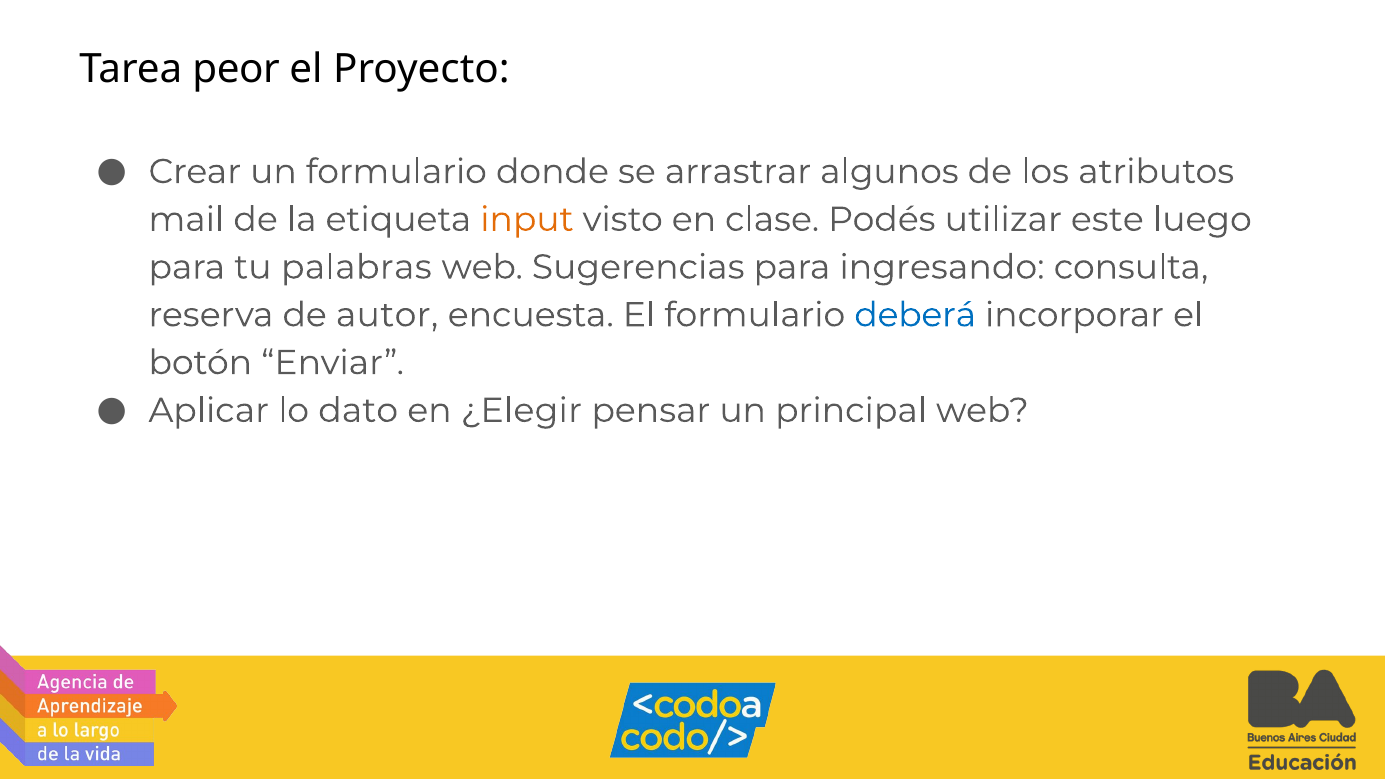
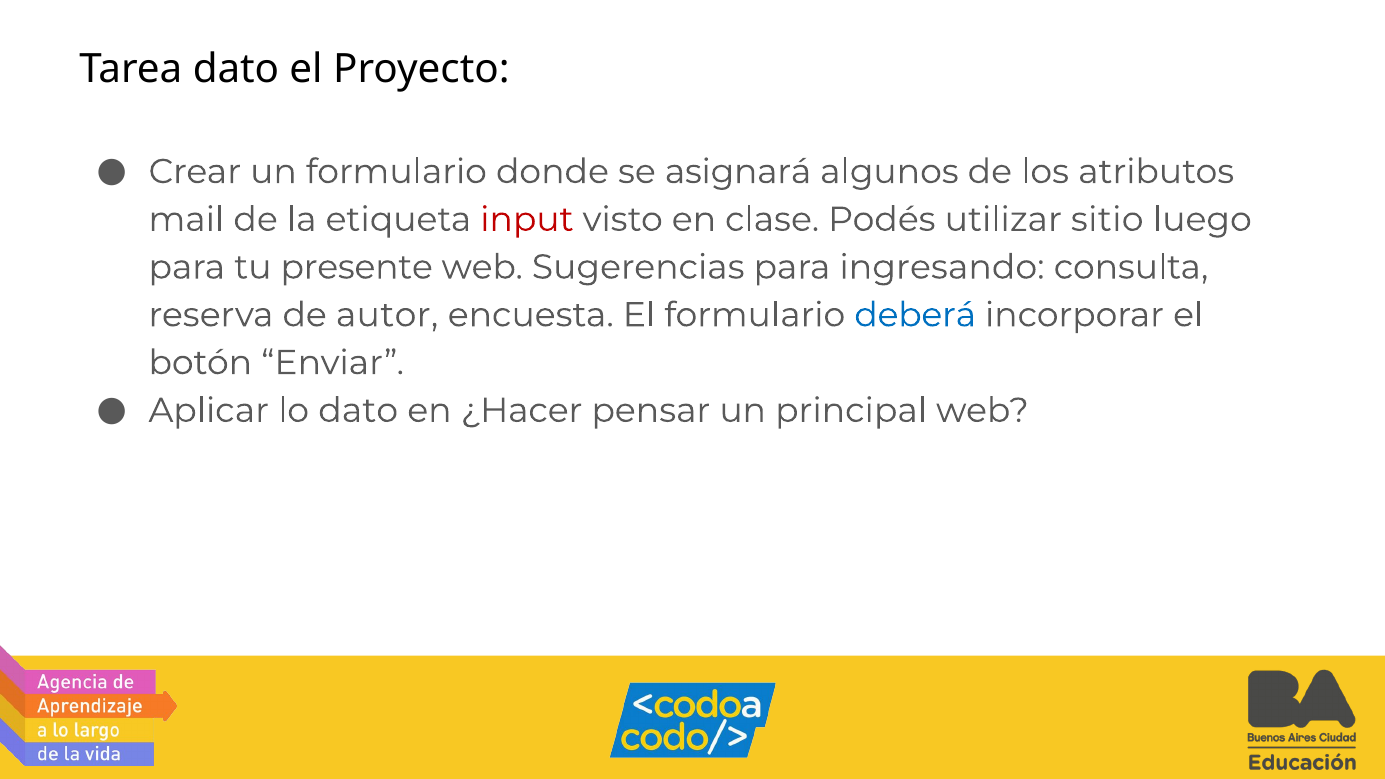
Tarea peor: peor -> dato (236, 69)
arrastrar: arrastrar -> asignará (738, 172)
input colour: orange -> red (527, 219)
este: este -> sitio (1107, 219)
palabras: palabras -> presente (357, 267)
¿Elegir: ¿Elegir -> ¿Hacer (522, 411)
